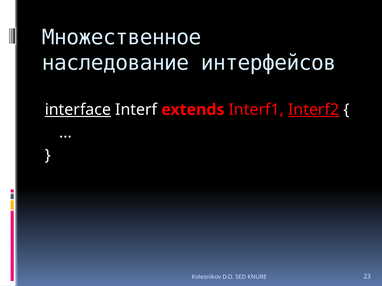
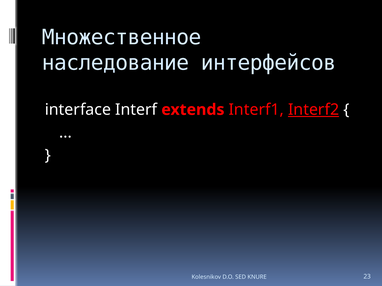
interface underline: present -> none (78, 110)
